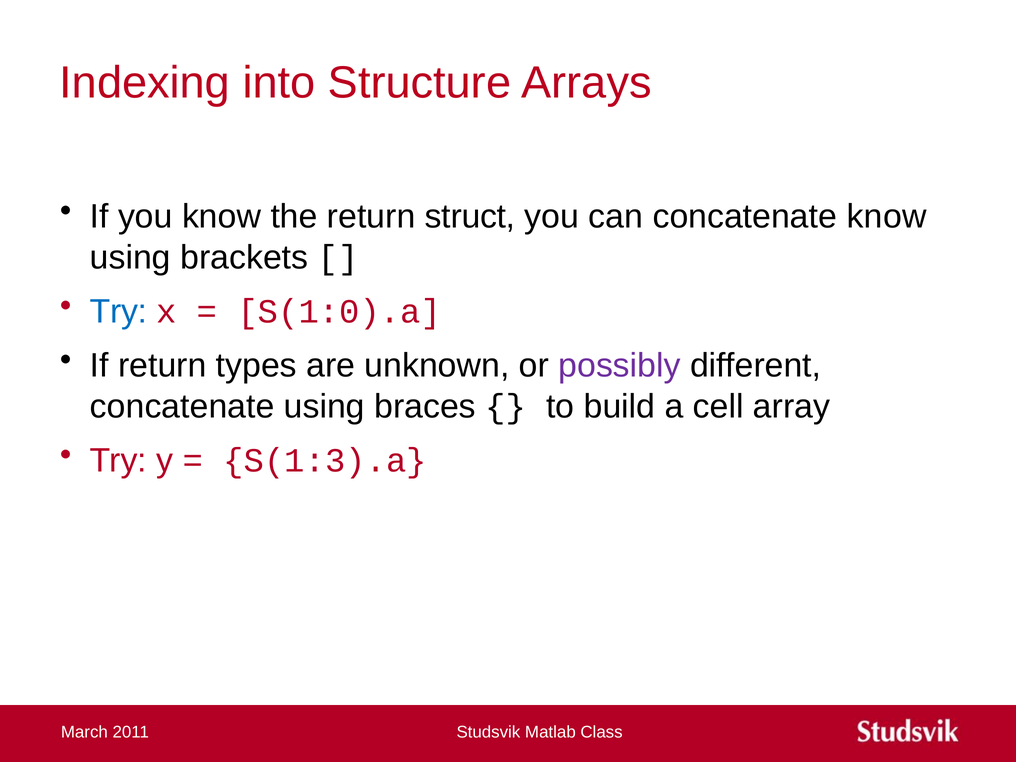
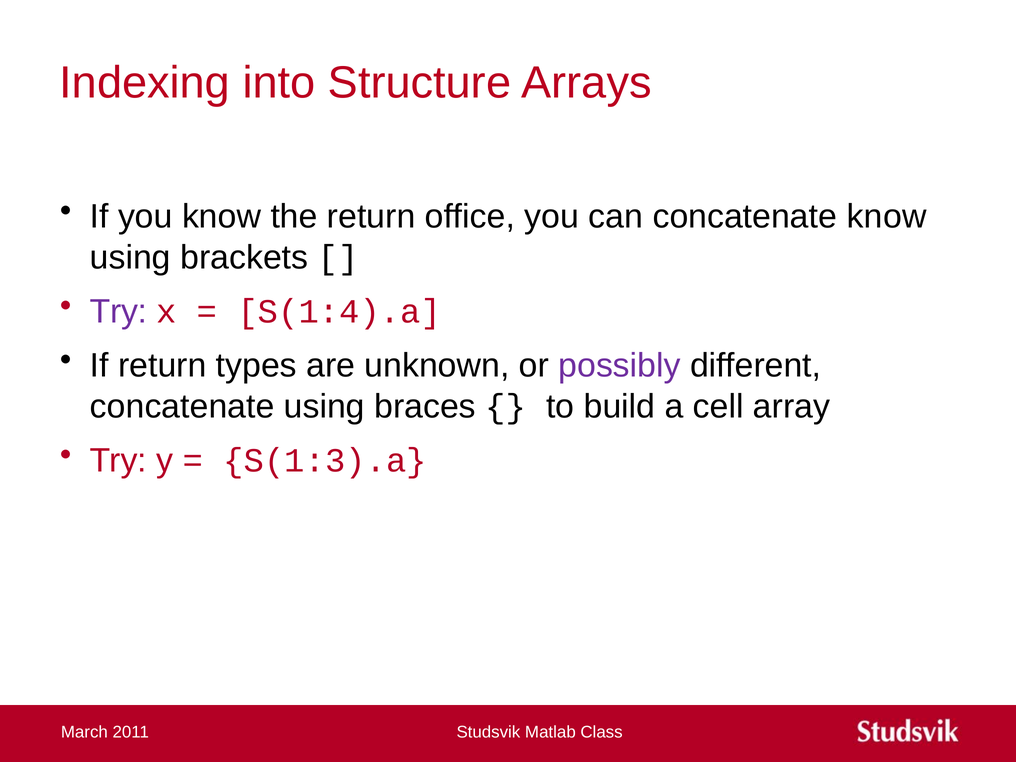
struct: struct -> office (470, 217)
Try colour: blue -> purple (119, 312)
S(1:0).a: S(1:0).a -> S(1:4).a (339, 312)
